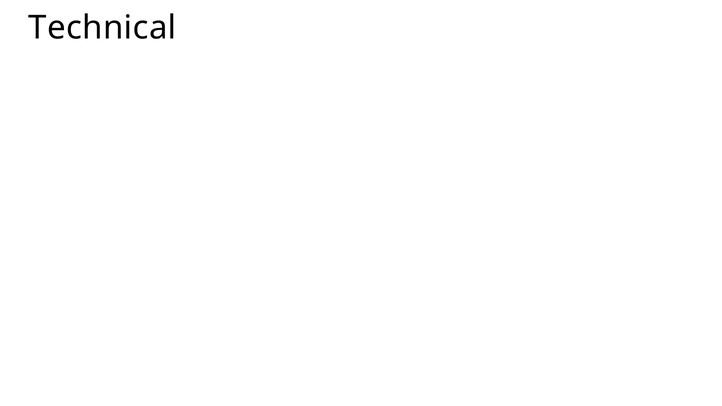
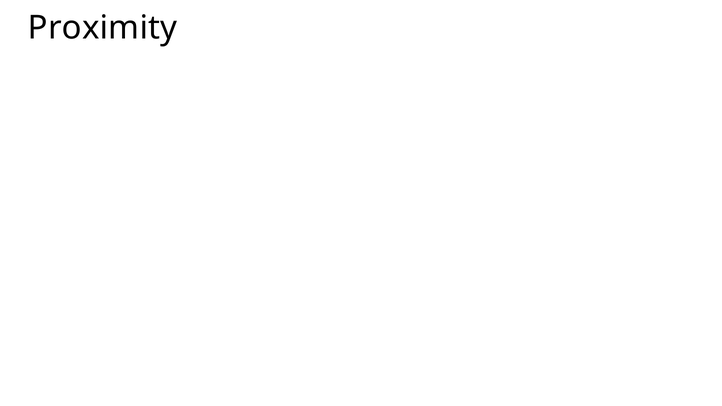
Technical: Technical -> Proximity (103, 28)
